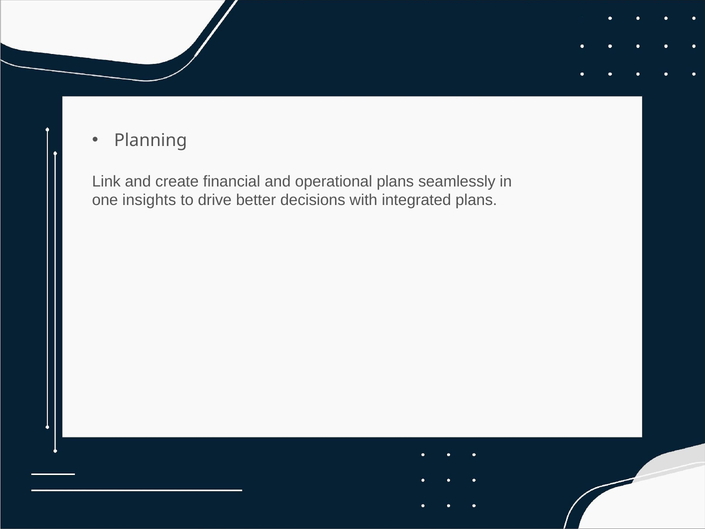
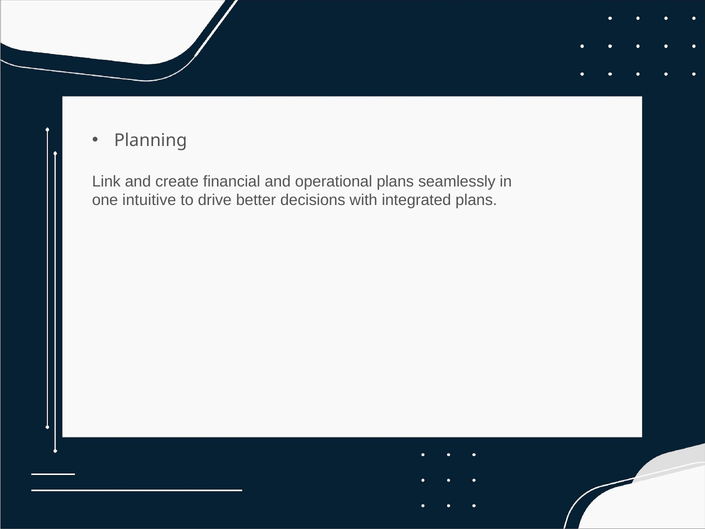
insights: insights -> intuitive (149, 200)
